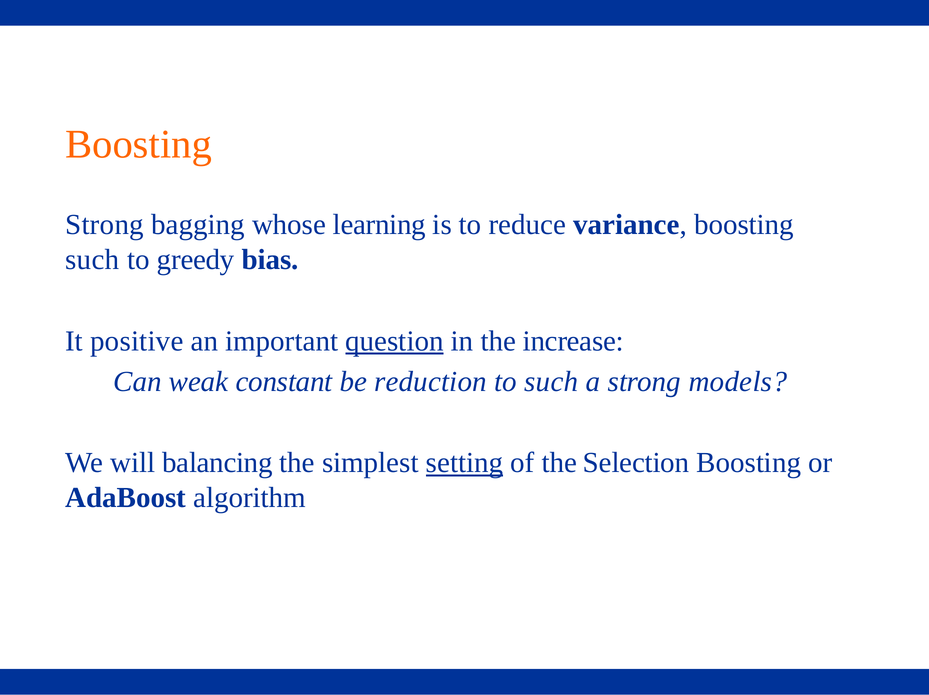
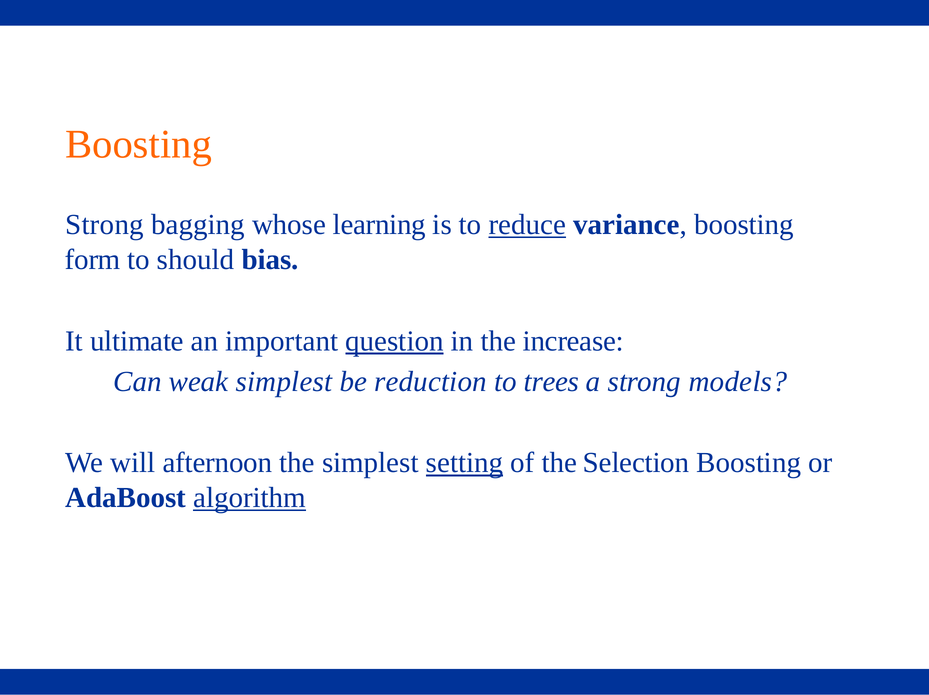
reduce underline: none -> present (527, 225)
such: such -> form (93, 260)
greedy: greedy -> should (196, 260)
positive: positive -> ultimate (137, 341)
weak constant: constant -> simplest (284, 382)
to such: such -> trees (551, 382)
balancing: balancing -> afternoon (217, 463)
algorithm underline: none -> present (250, 498)
